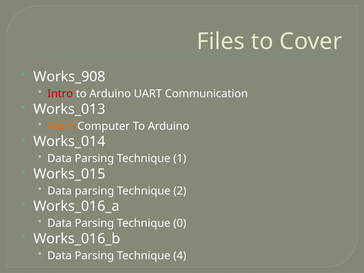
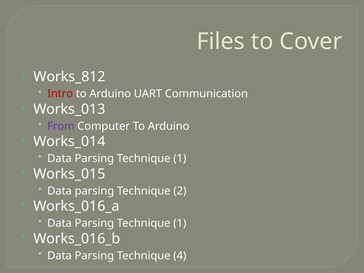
Works_908: Works_908 -> Works_812 (69, 77)
From colour: orange -> purple (61, 126)
0: 0 -> 1 (180, 223)
